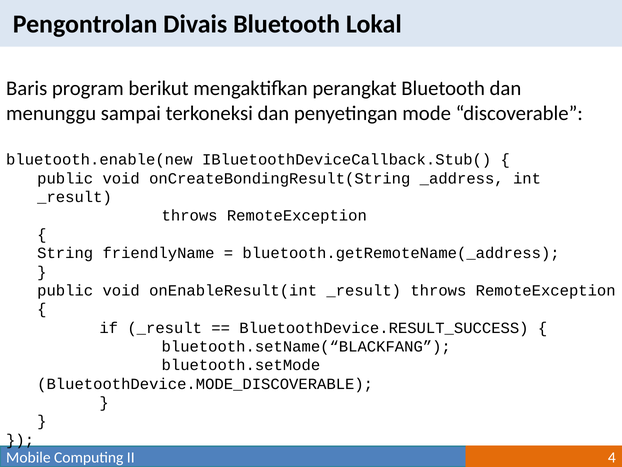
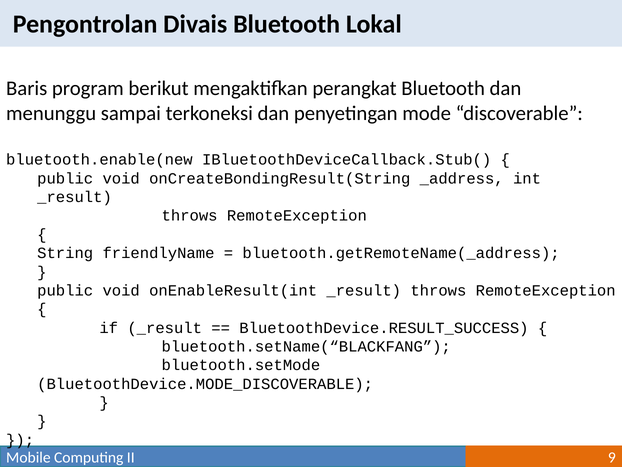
4: 4 -> 9 (612, 457)
